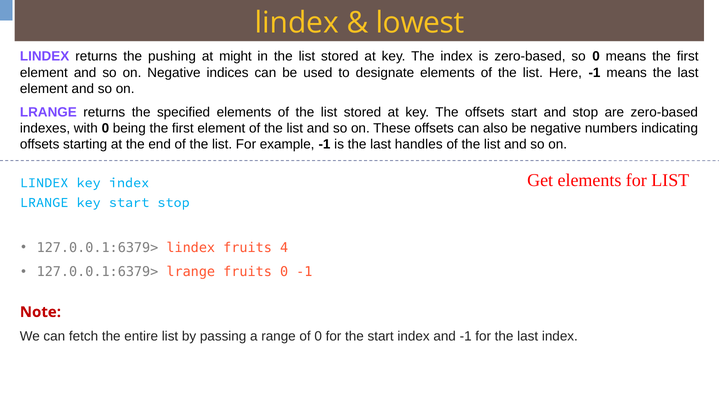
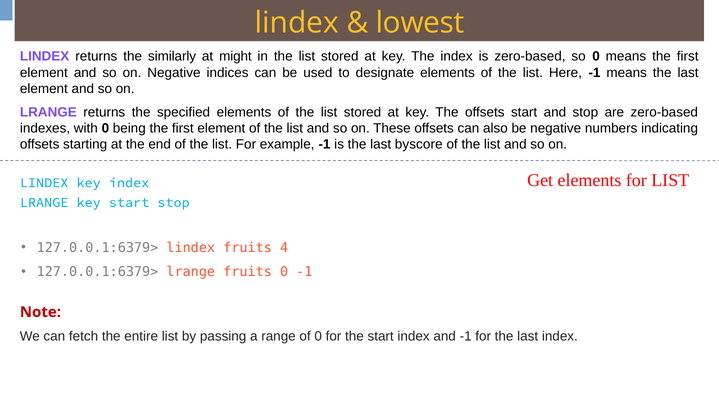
pushing: pushing -> similarly (172, 57)
handles: handles -> byscore (419, 145)
